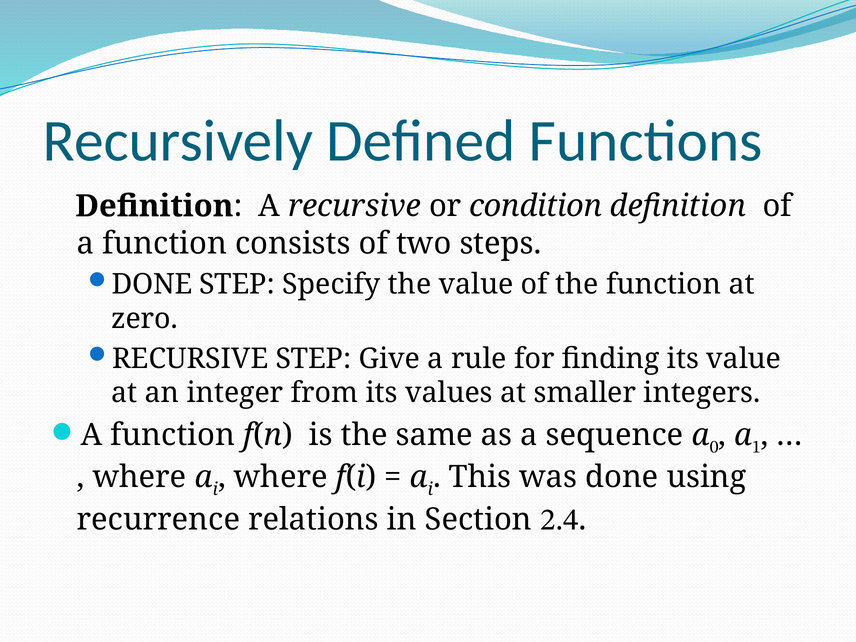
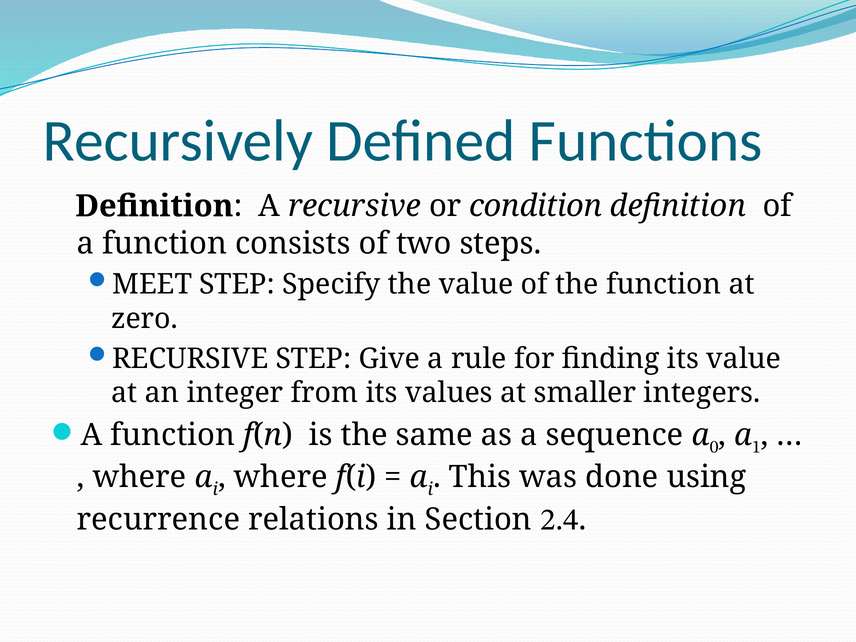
DONE: DONE -> MEET (152, 285)
